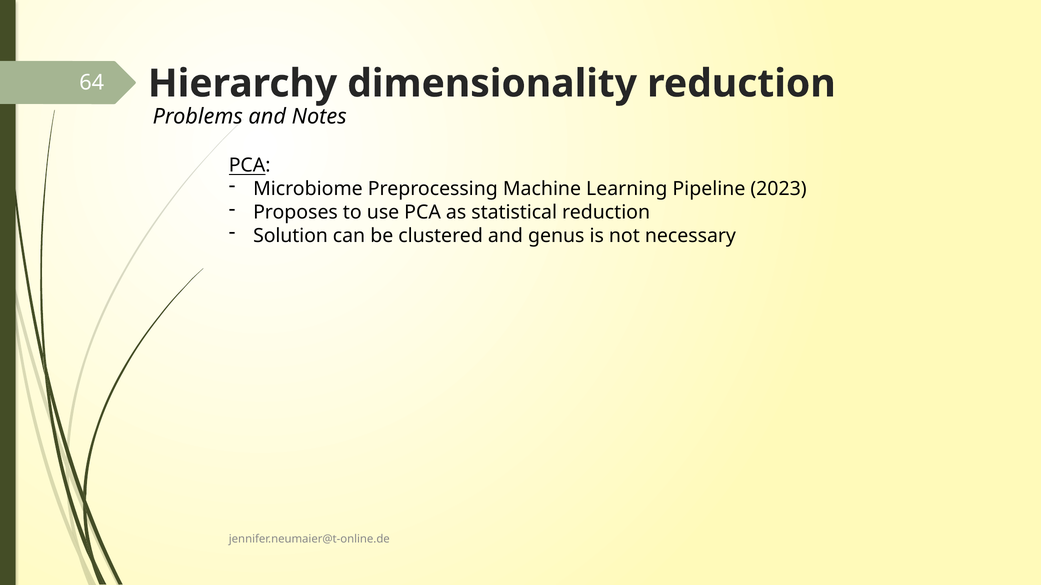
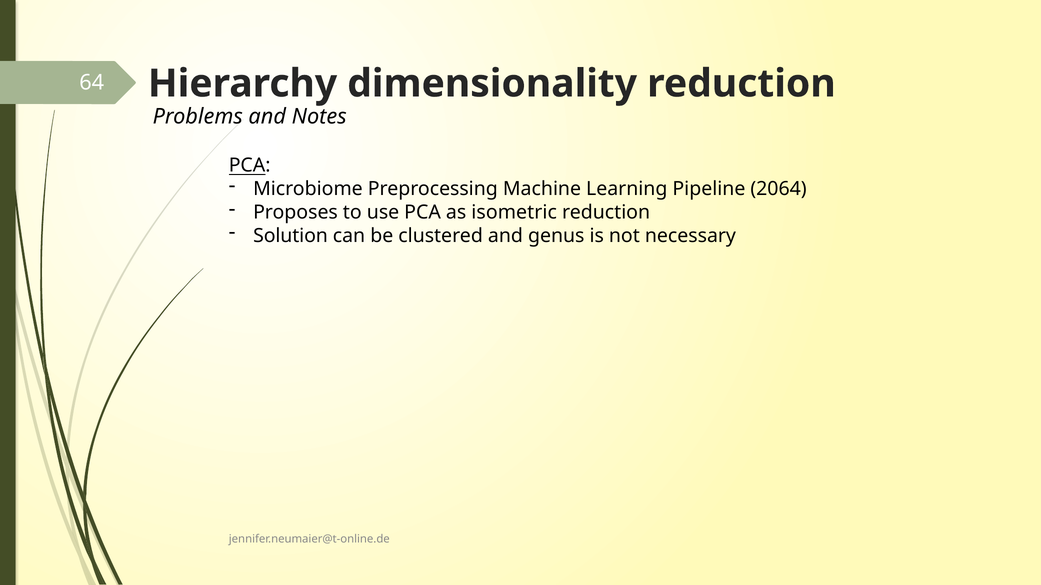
2023: 2023 -> 2064 (779, 189)
statistical: statistical -> isometric (514, 213)
